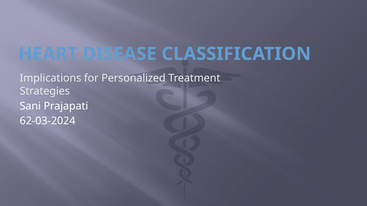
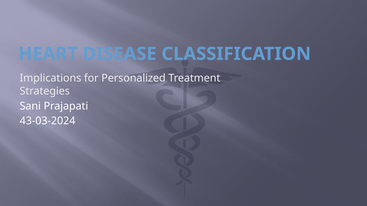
62-03-2024: 62-03-2024 -> 43-03-2024 (48, 121)
